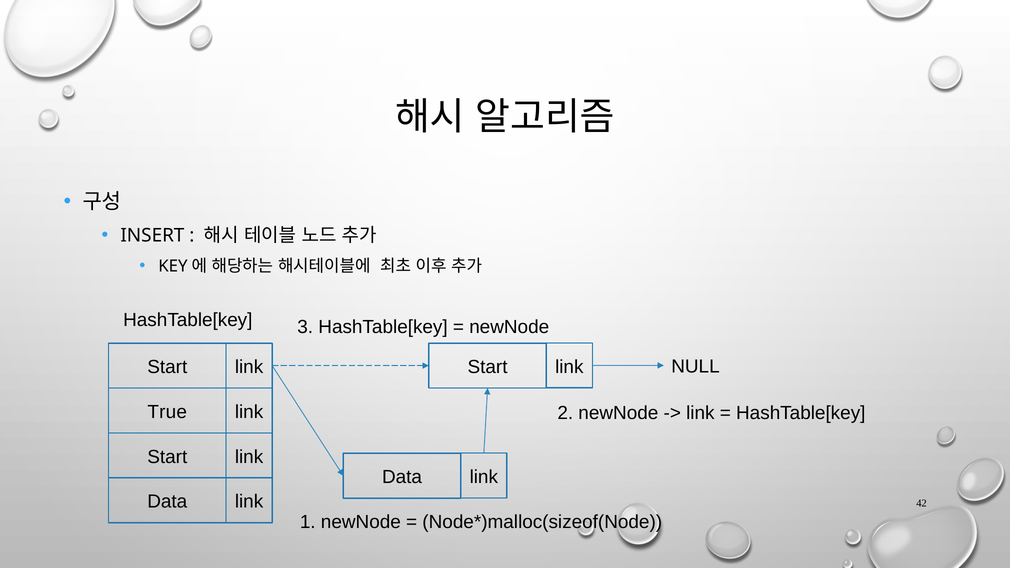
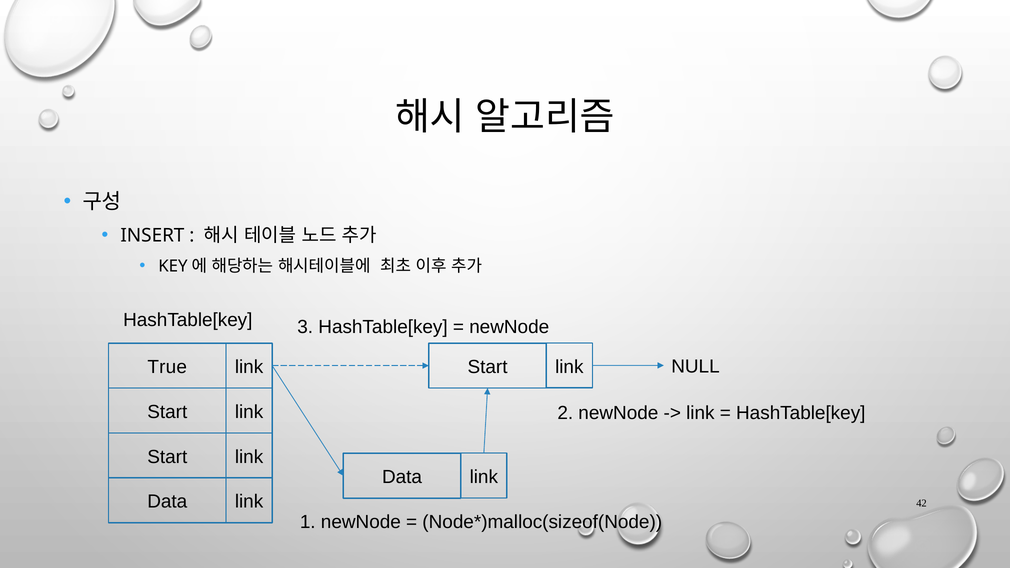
Start: Start -> True (167, 367)
True: True -> Start (167, 412)
